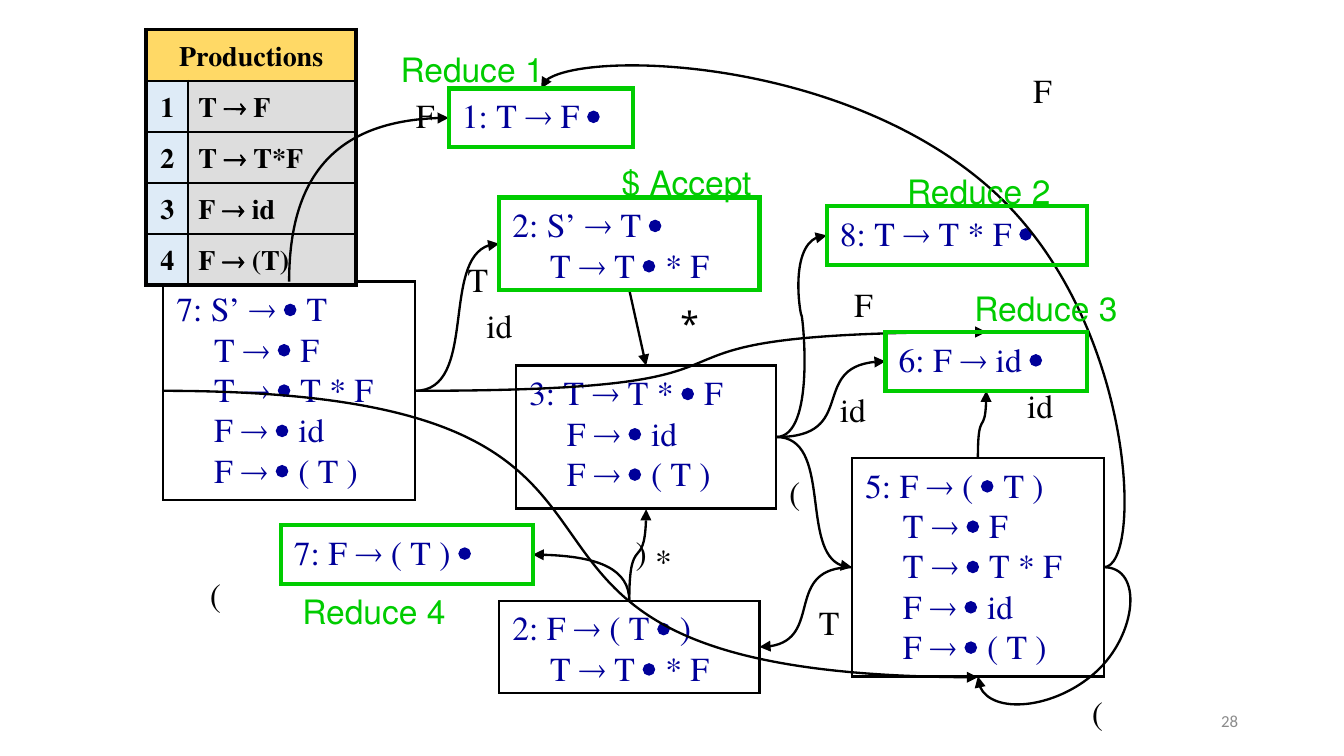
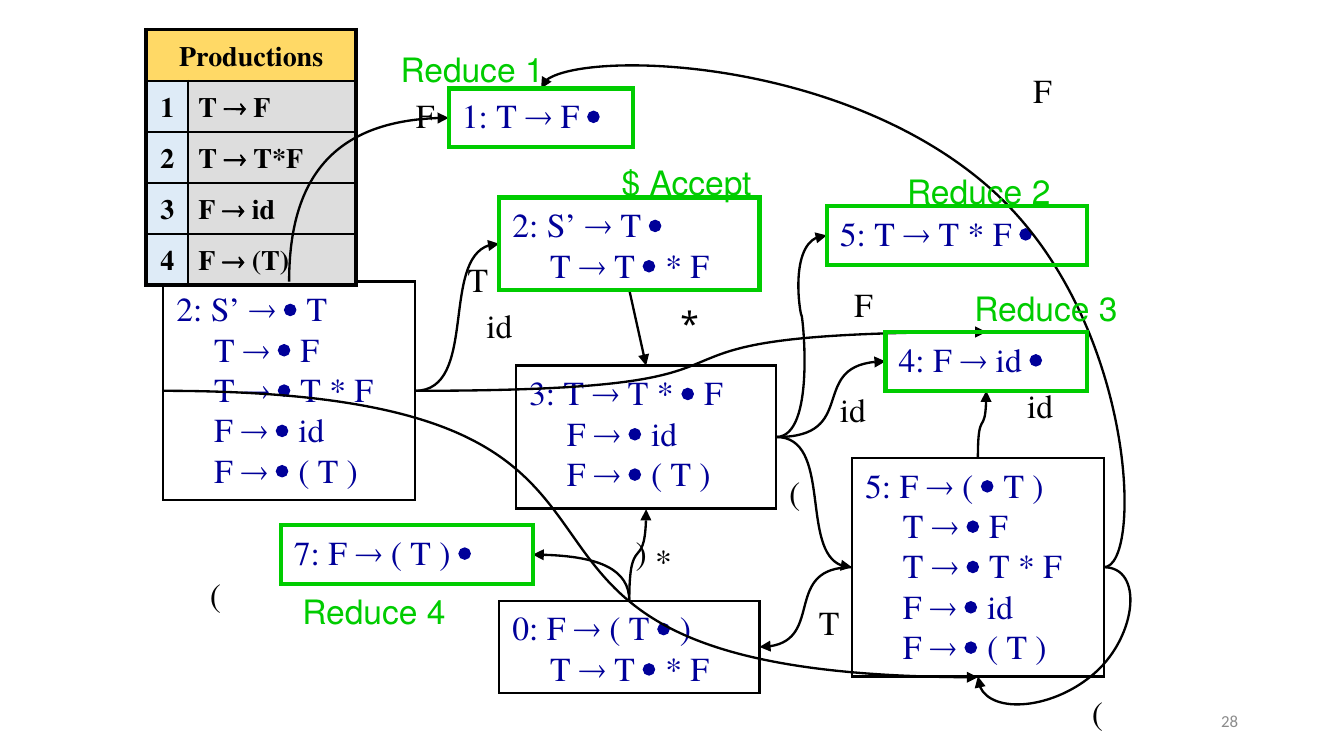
8: 8 -> 5 (853, 235)
7: 7 -> 2 (189, 311)
6: 6 -> 4 (912, 361)
2: 2 -> 0 (525, 630)
